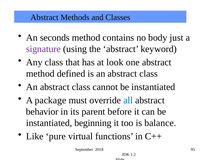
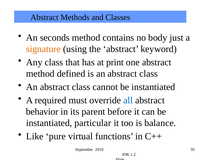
signature colour: purple -> orange (43, 49)
look: look -> print (115, 62)
package: package -> required (51, 100)
beginning: beginning -> particular (93, 123)
